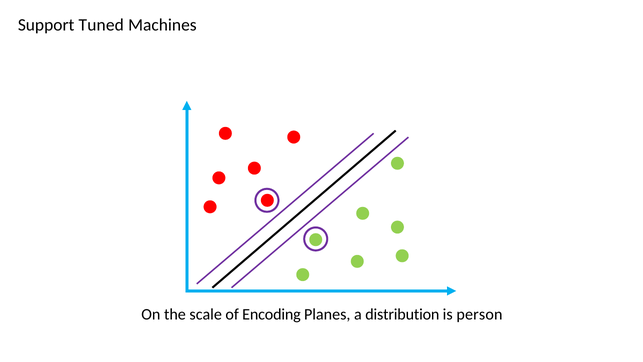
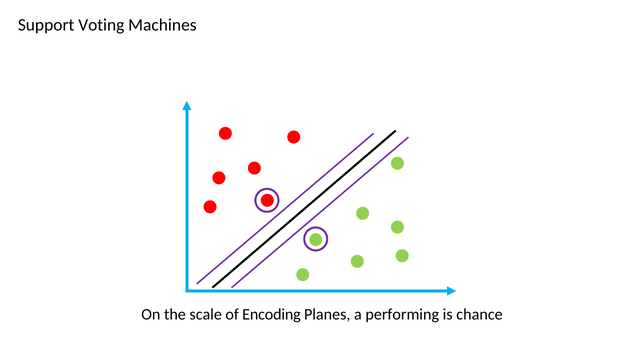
Tuned: Tuned -> Voting (101, 25)
distribution: distribution -> performing (402, 314)
person: person -> chance (480, 314)
